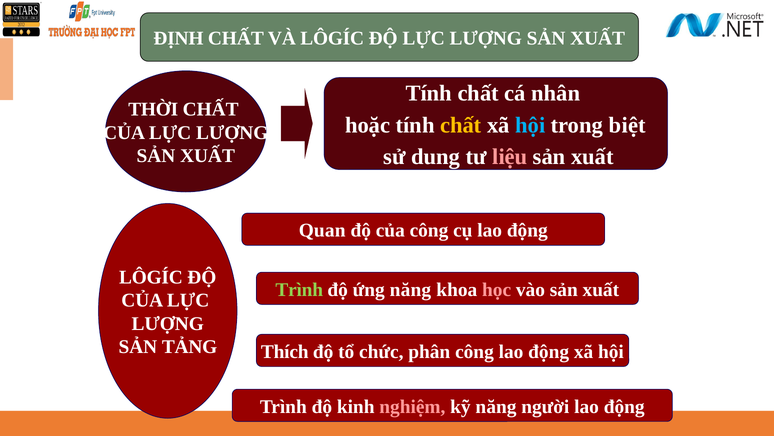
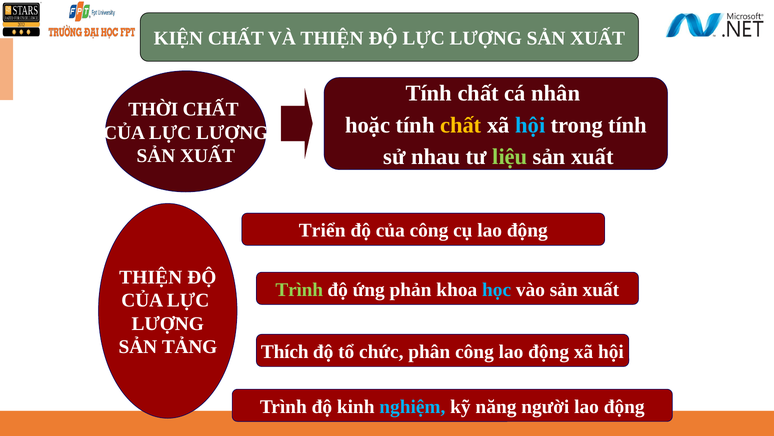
ĐỊNH: ĐỊNH -> KIỆN (178, 38)
VÀ LÔGÍC: LÔGÍC -> THIỆN (332, 38)
trong biệt: biệt -> tính (627, 125)
dung: dung -> nhau (436, 157)
liệu colour: pink -> light green (510, 157)
Quan: Quan -> Triển (322, 230)
LÔGÍC: LÔGÍC -> THIỆN (151, 277)
ứng năng: năng -> phản (411, 289)
học colour: pink -> light blue (497, 289)
nghiệm colour: pink -> light blue (412, 406)
